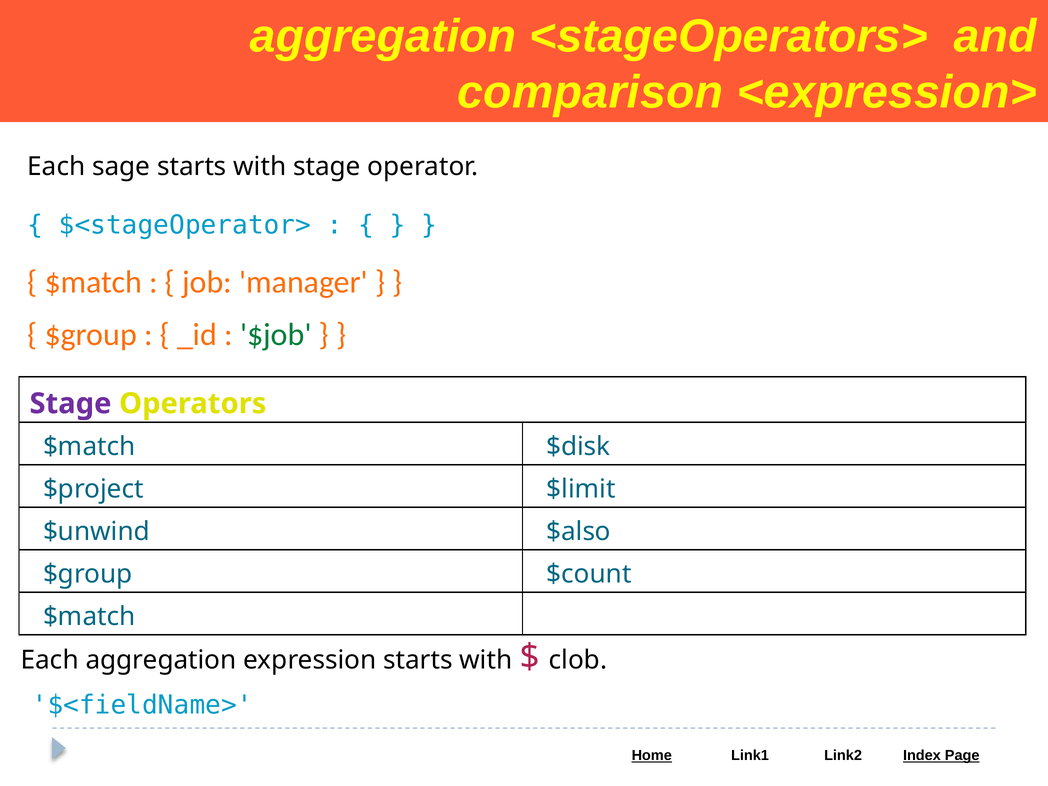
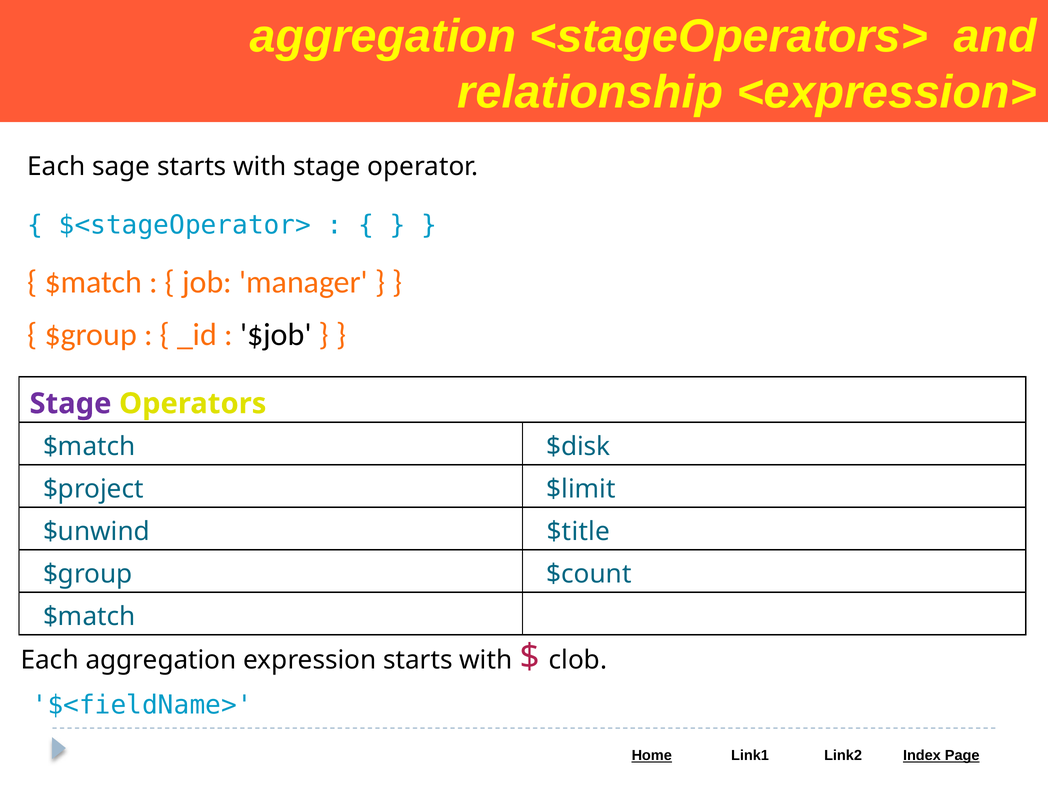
comparison: comparison -> relationship (590, 92)
$job colour: green -> black (276, 335)
$also: $also -> $title (578, 532)
